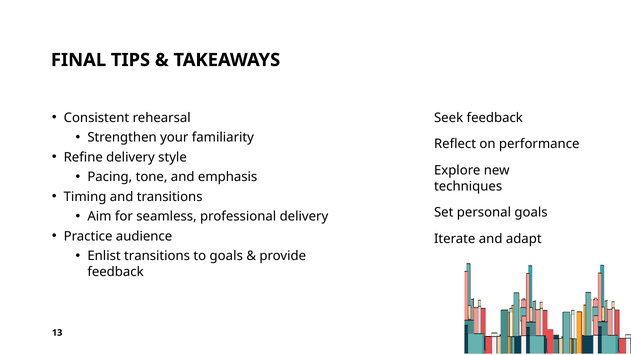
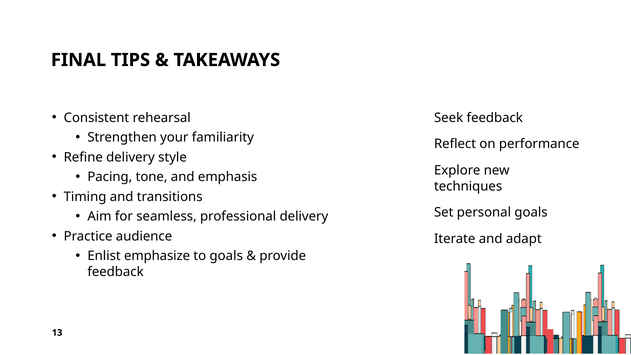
Enlist transitions: transitions -> emphasize (157, 256)
